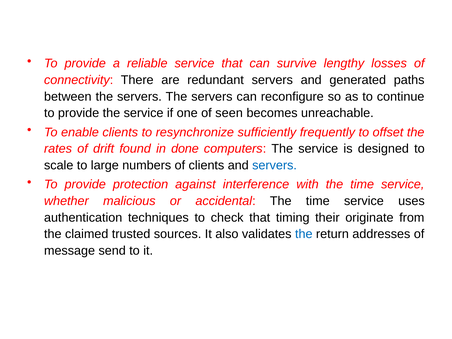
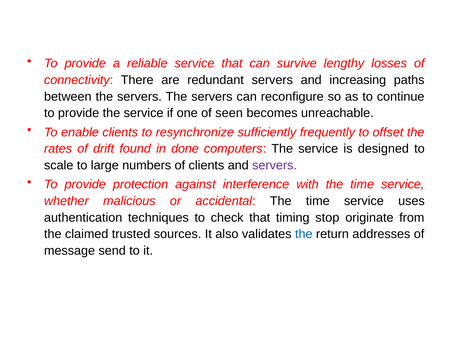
generated: generated -> increasing (358, 80)
servers colour: blue -> purple (275, 165)
their: their -> stop (327, 218)
